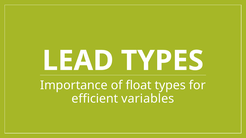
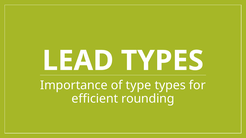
float: float -> type (139, 86)
variables: variables -> rounding (148, 99)
